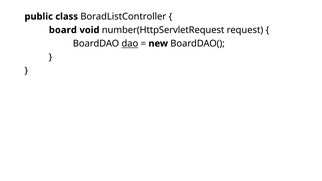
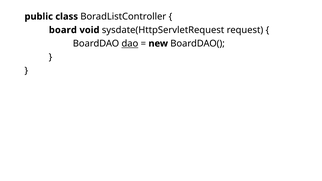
number(HttpServletRequest: number(HttpServletRequest -> sysdate(HttpServletRequest (163, 30)
